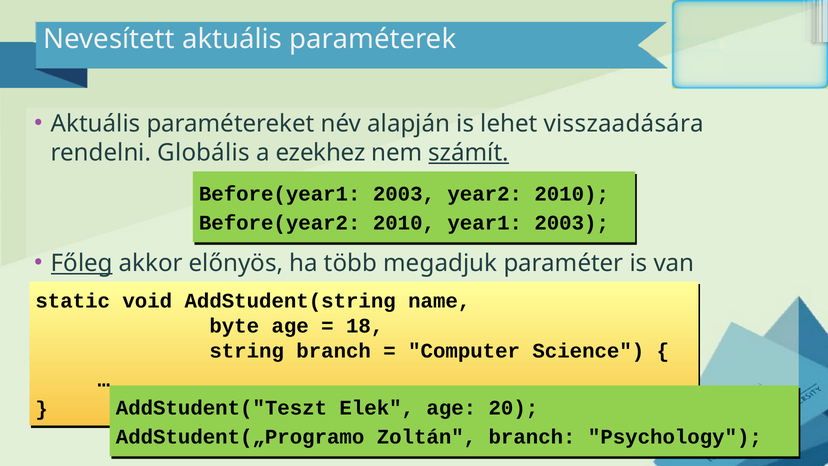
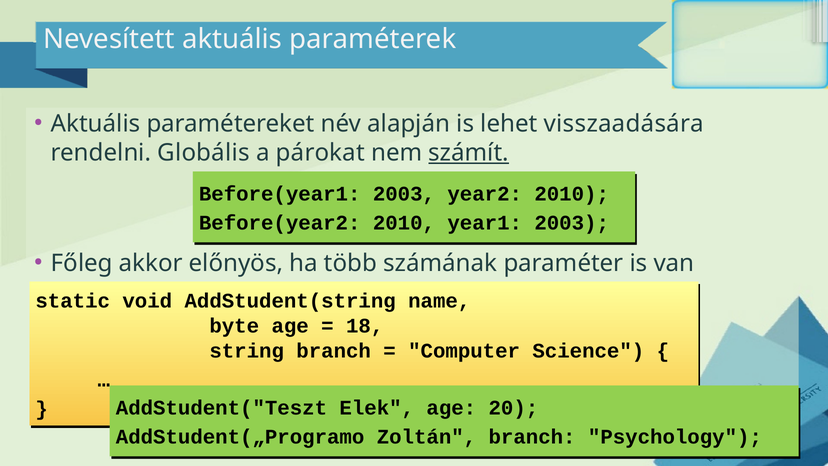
ezekhez: ezekhez -> párokat (320, 153)
Főleg underline: present -> none (82, 263)
megadjuk: megadjuk -> számának (440, 263)
